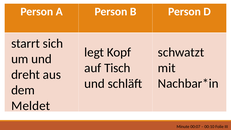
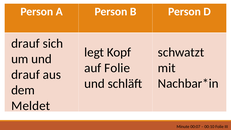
starrt: starrt -> drauf (25, 43)
auf Tisch: Tisch -> Folie (117, 68)
dreht: dreht -> drauf (26, 75)
